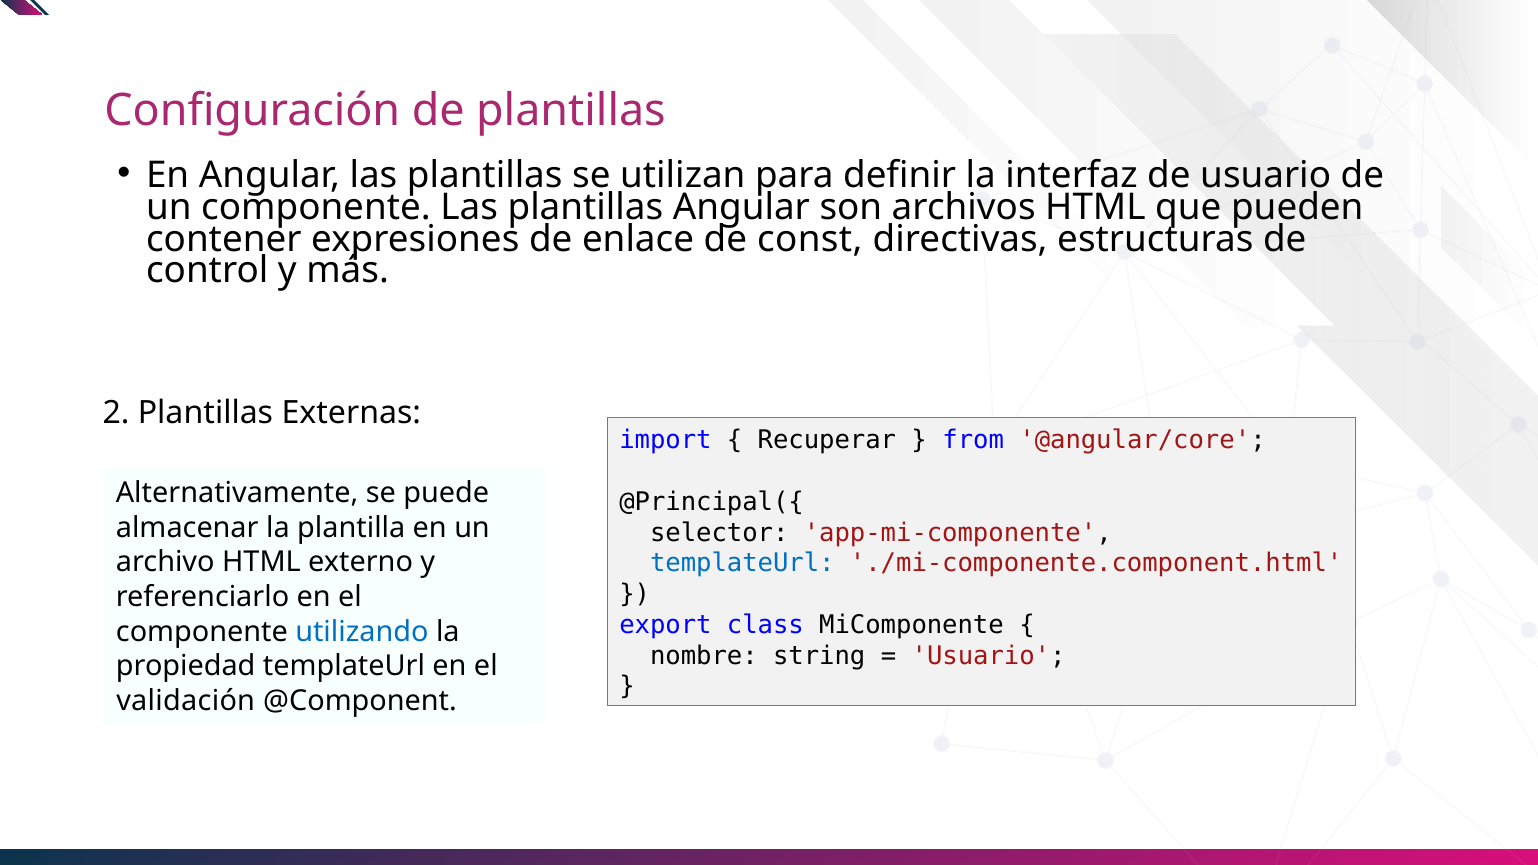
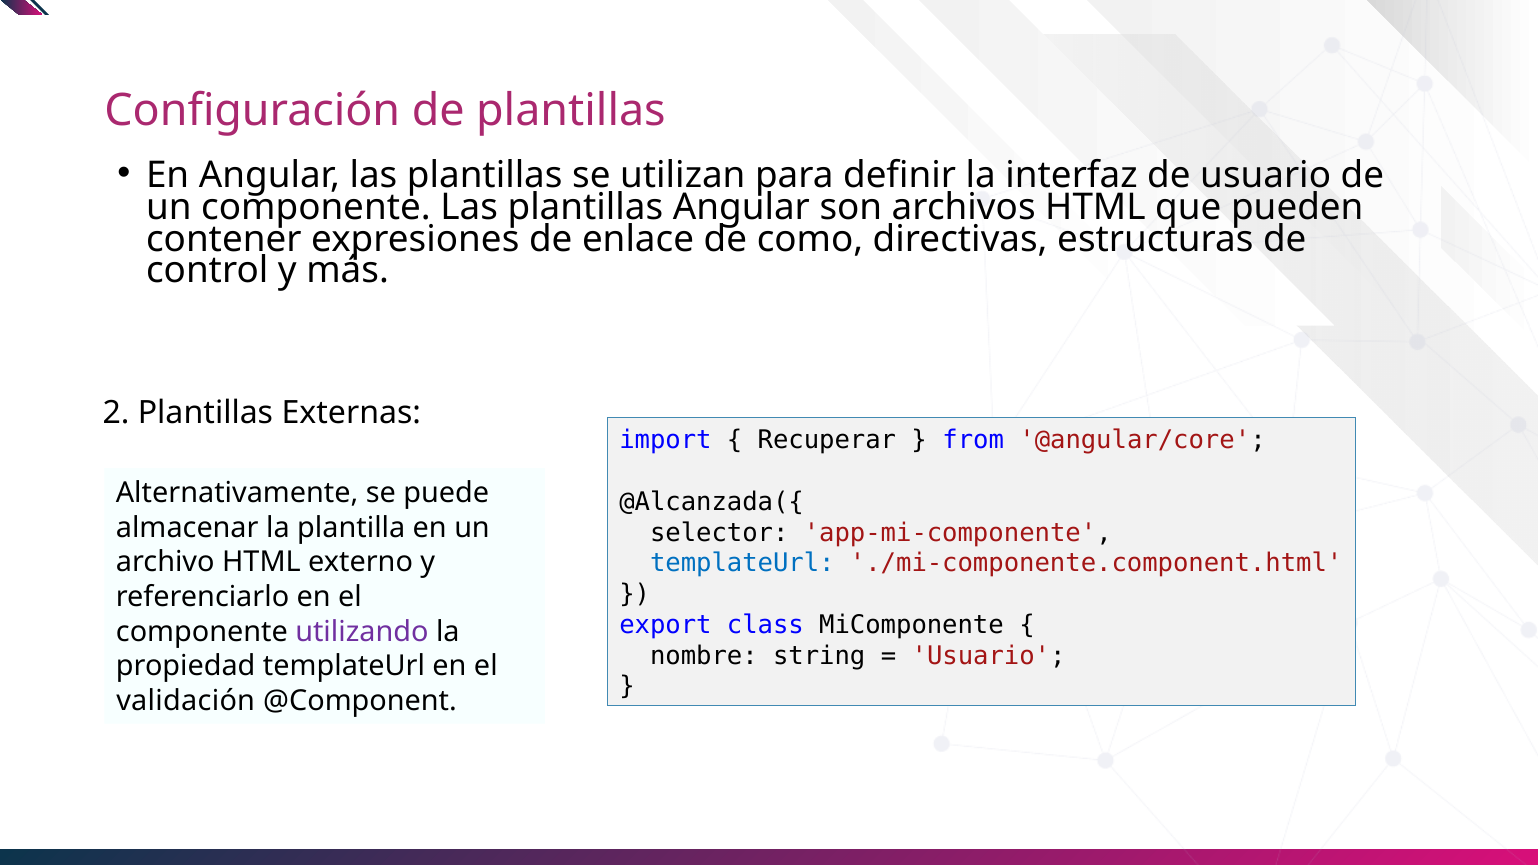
const: const -> como (810, 239)
@Principal({: @Principal({ -> @Alcanzada({ (712, 502)
utilizando colour: blue -> purple (362, 632)
